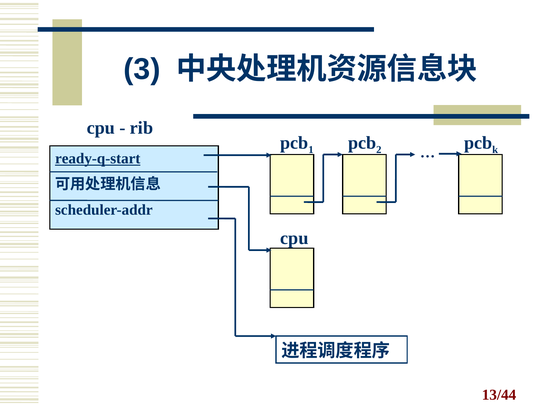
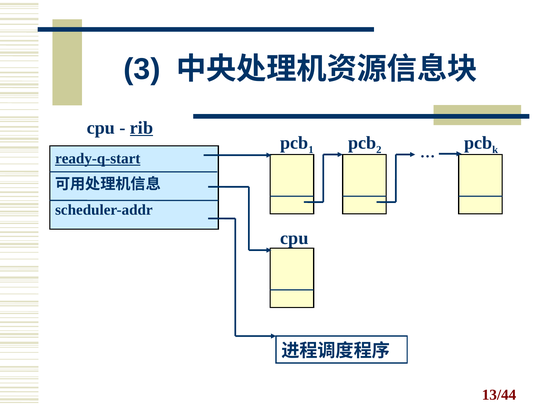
rib underline: none -> present (142, 128)
